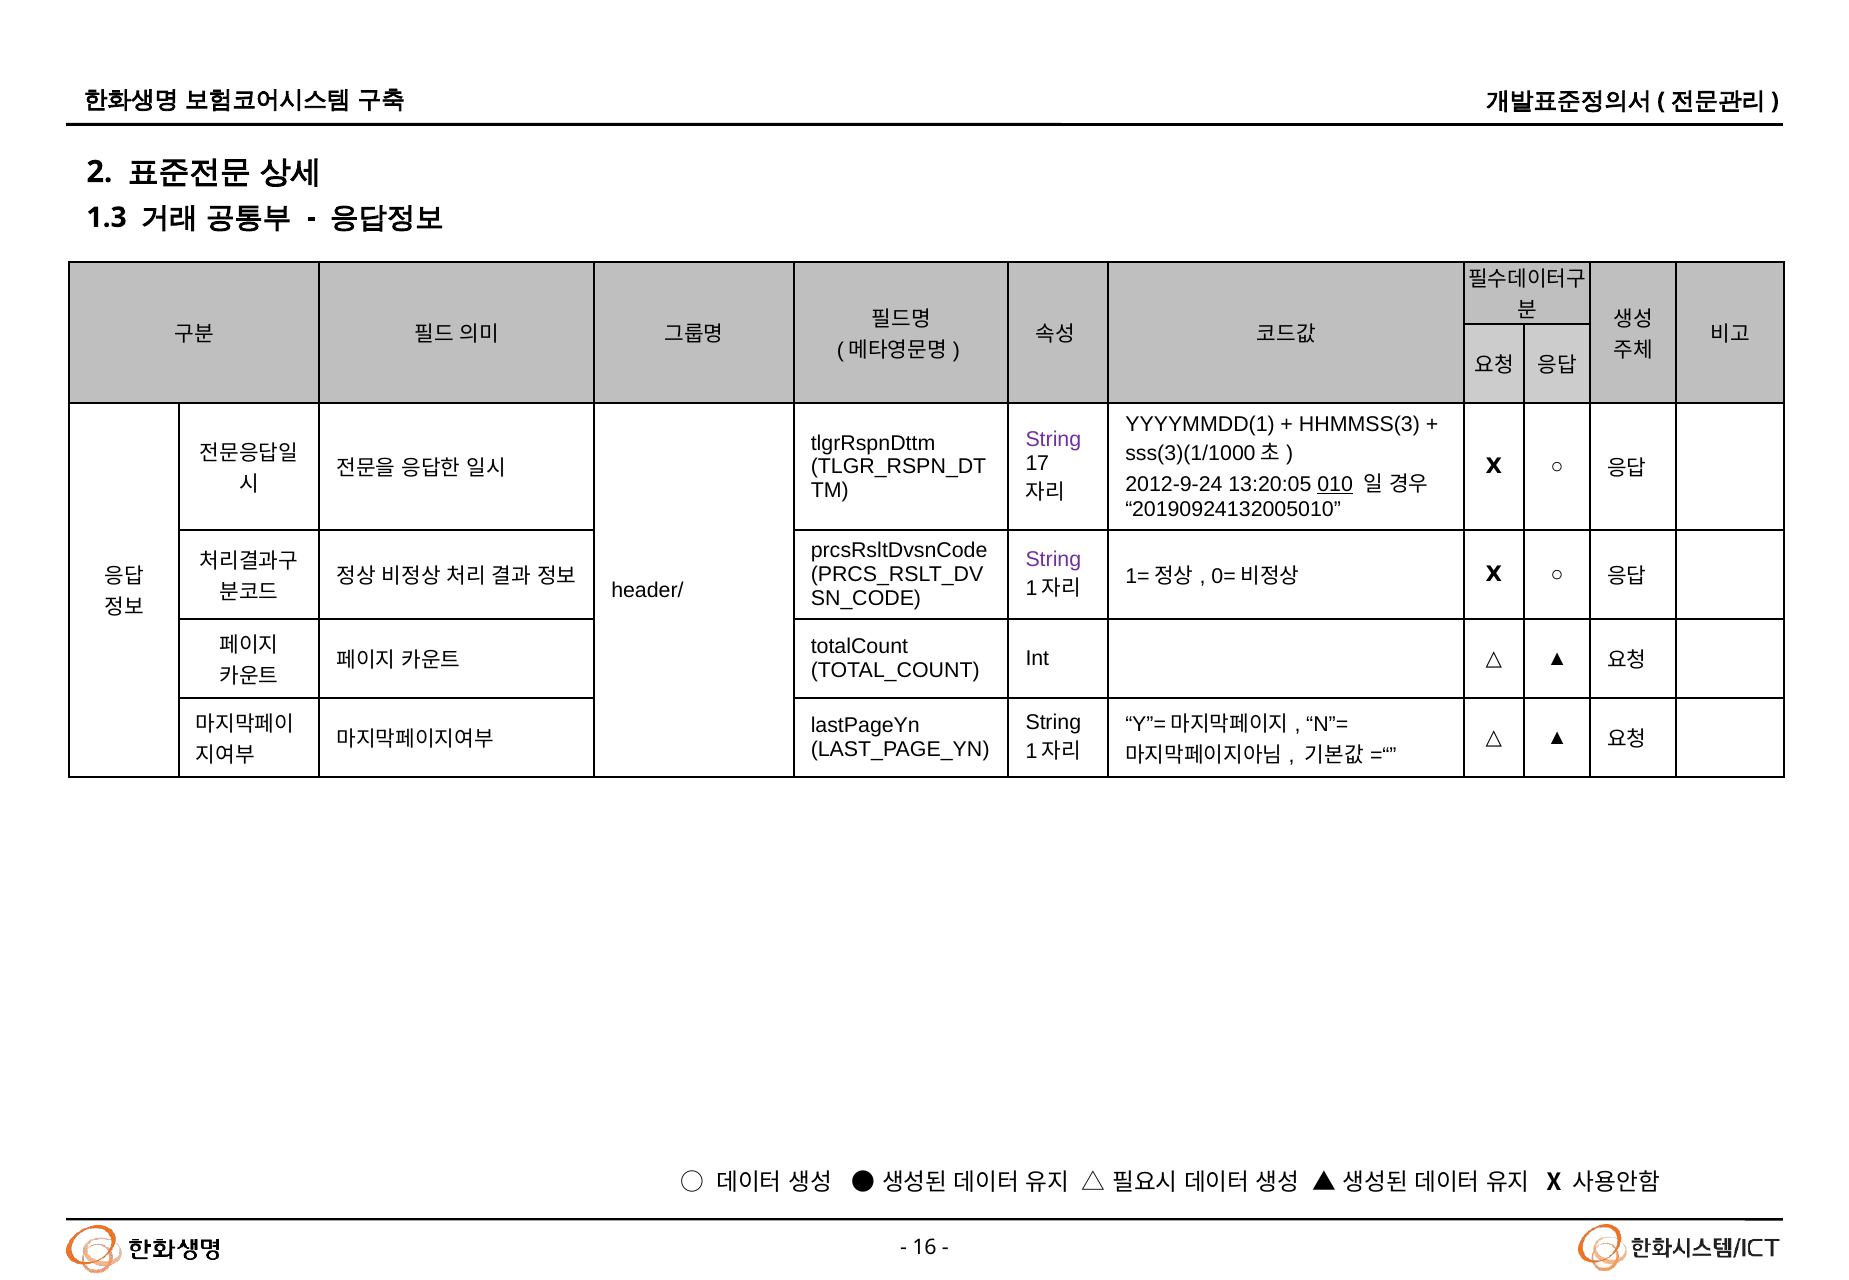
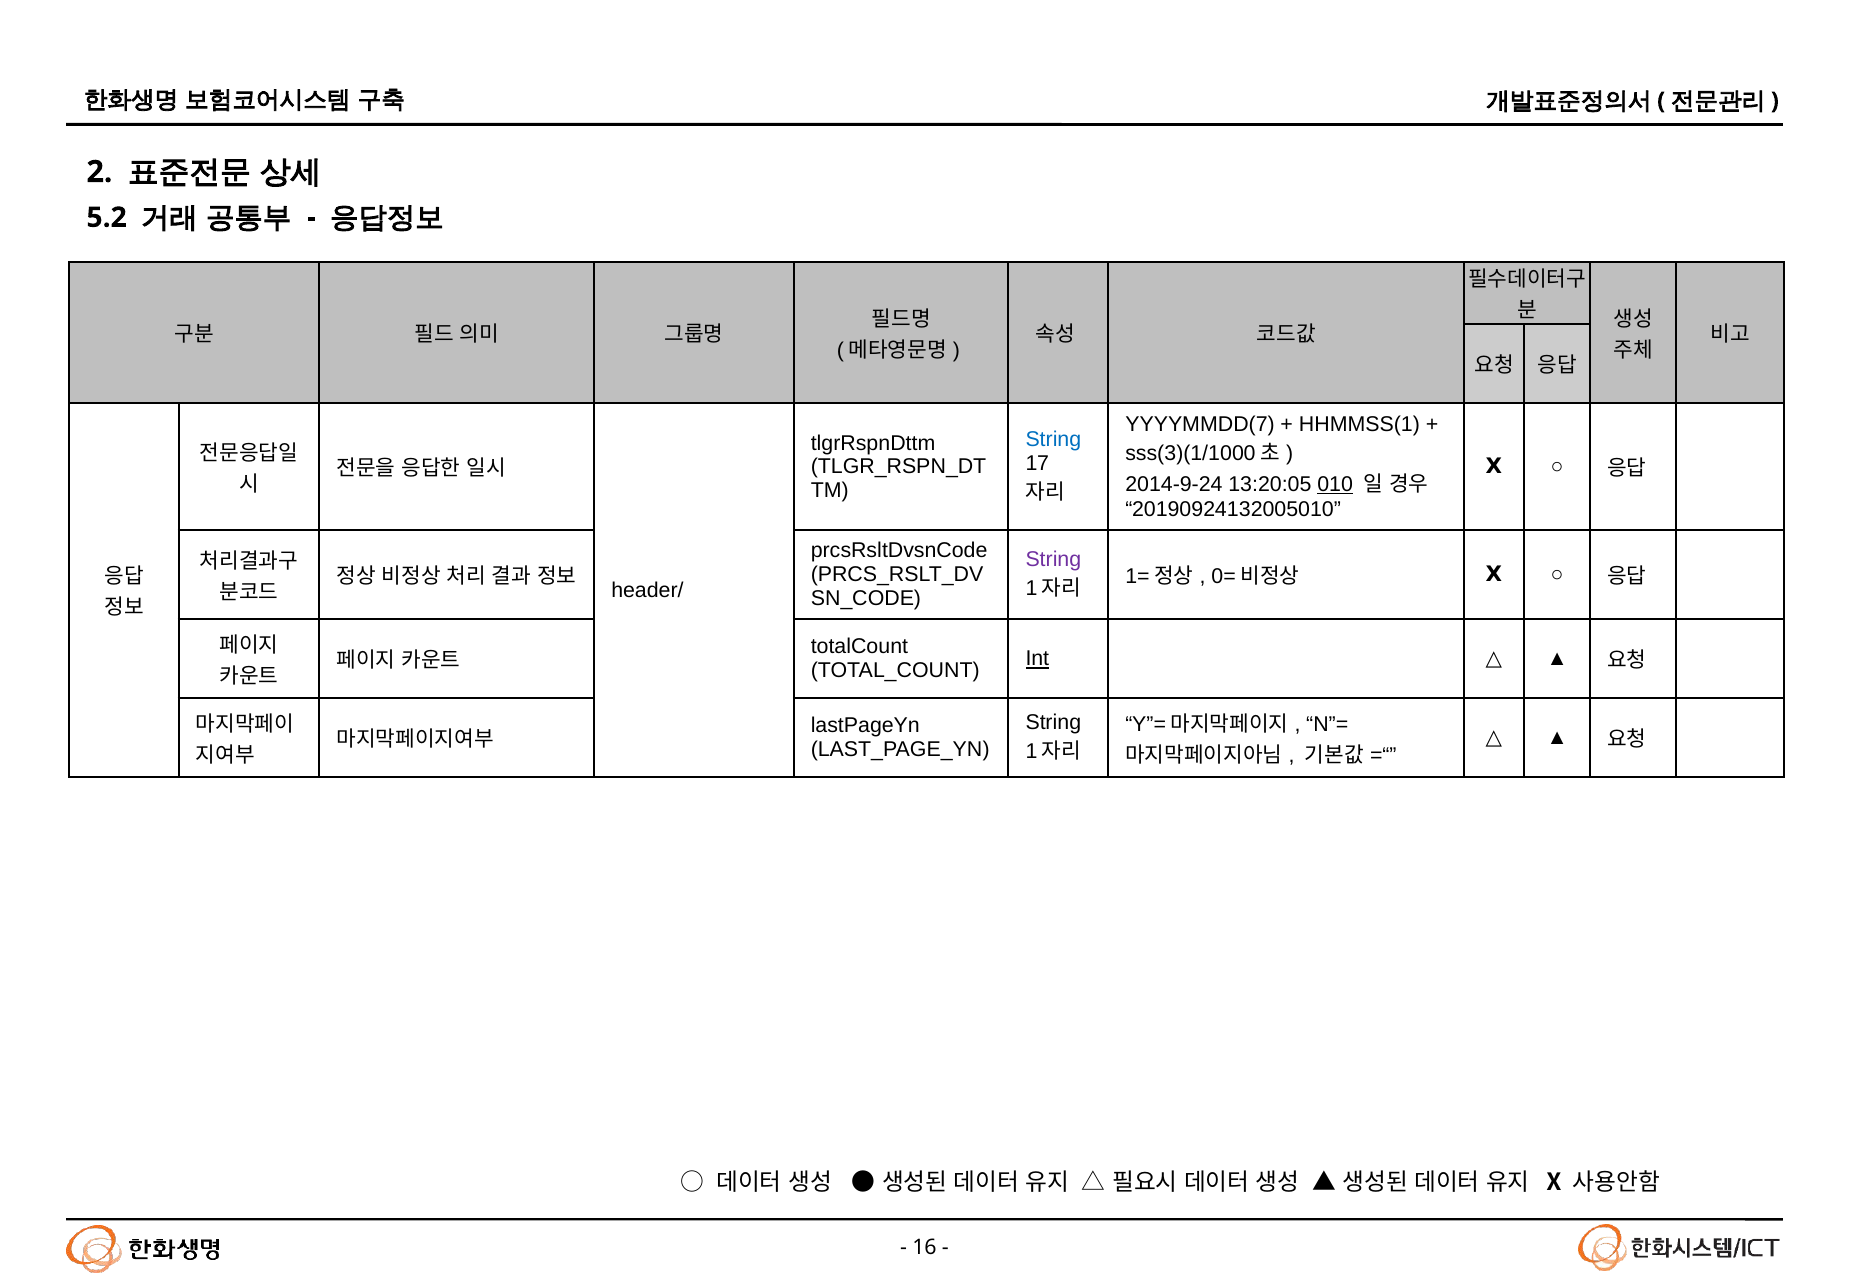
1.3: 1.3 -> 5.2 (107, 217)
YYYYMMDD(1: YYYYMMDD(1 -> YYYYMMDD(7 (1200, 424)
HHMMSS(3: HHMMSS(3 -> HHMMSS(1 (1359, 424)
String colour: purple -> blue (1053, 440)
2012-9-24: 2012-9-24 -> 2014-9-24 (1174, 484)
Int underline: none -> present (1037, 659)
